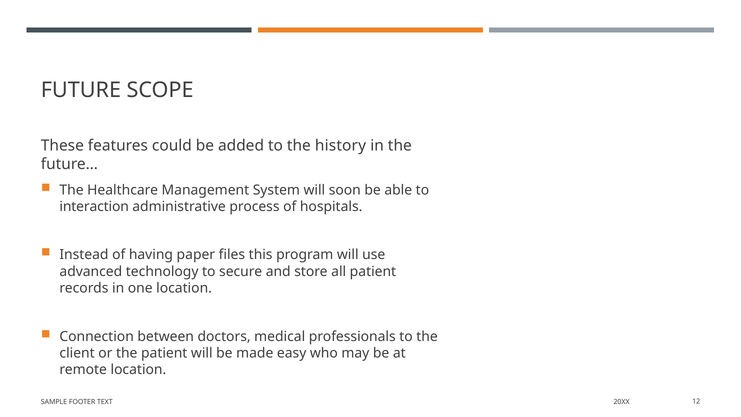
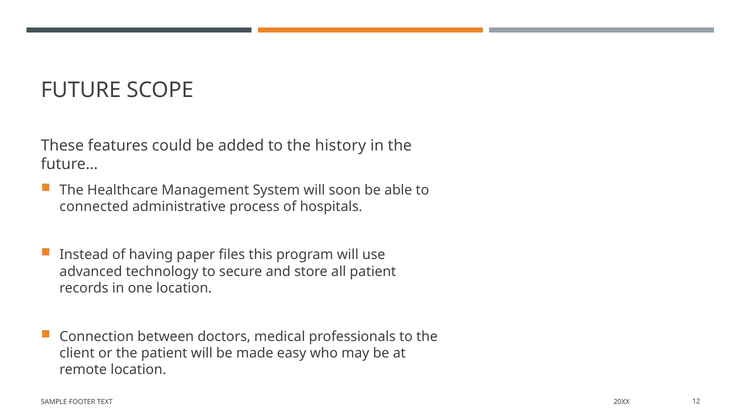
interaction: interaction -> connected (94, 207)
